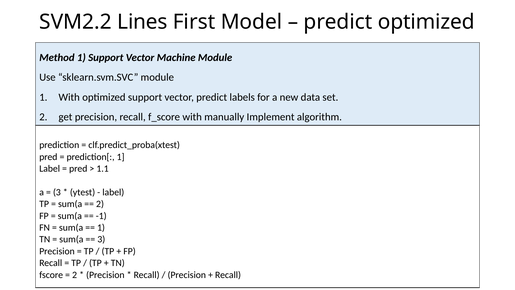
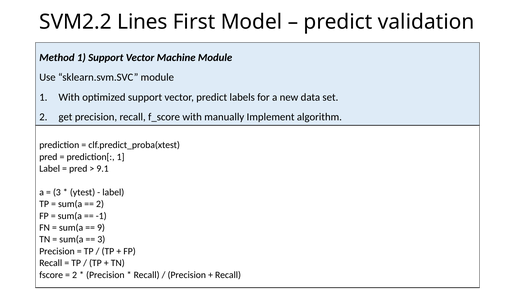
predict optimized: optimized -> validation (426, 22)
1.1: 1.1 -> 9.1 (103, 168)
1: 1 -> 9 (101, 227)
